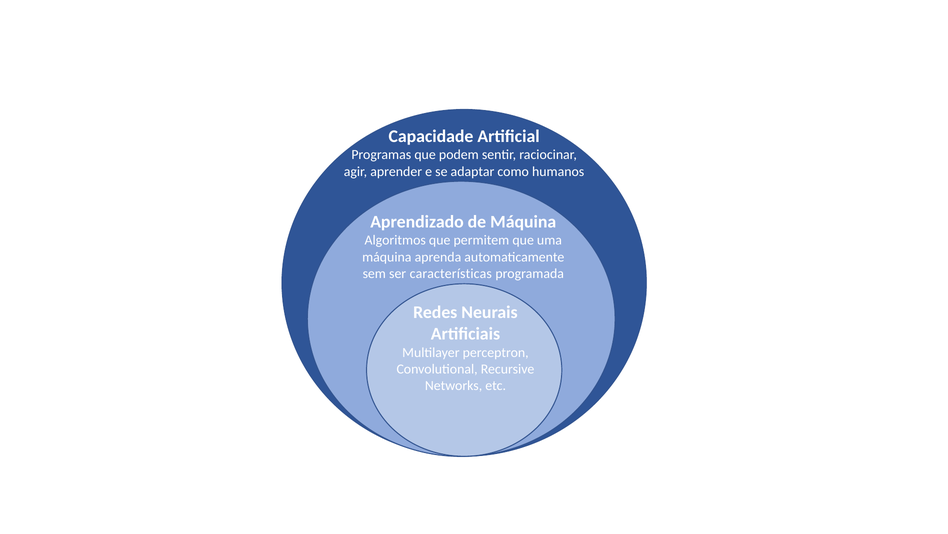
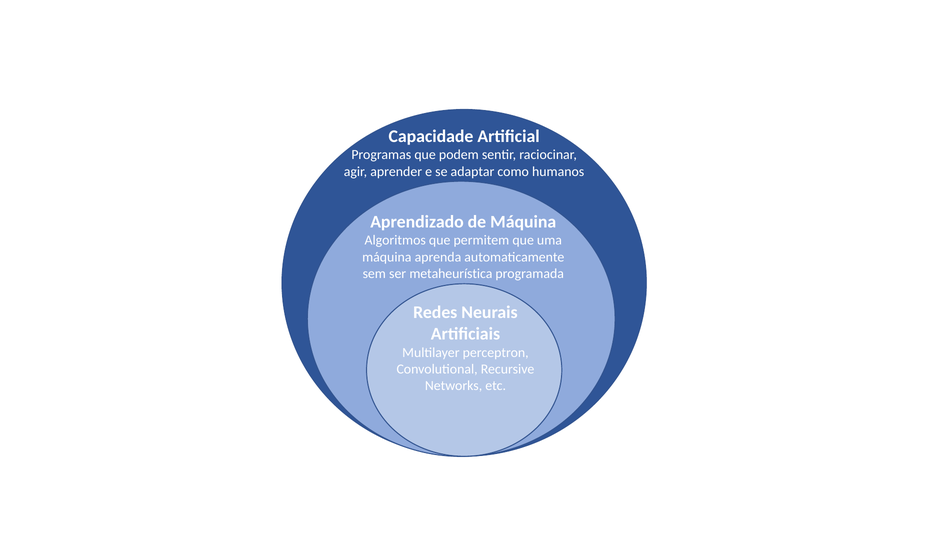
características: características -> metaheurística (451, 273)
